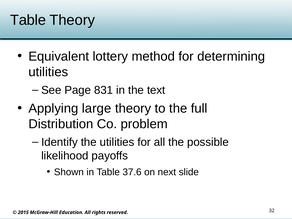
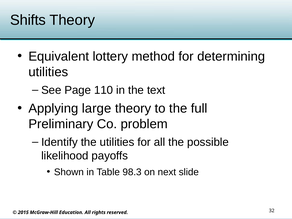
Table: Table -> Shifts (28, 20)
831: 831 -> 110 (104, 90)
Distribution: Distribution -> Preliminary (61, 124)
37.6: 37.6 -> 98.3 (132, 172)
